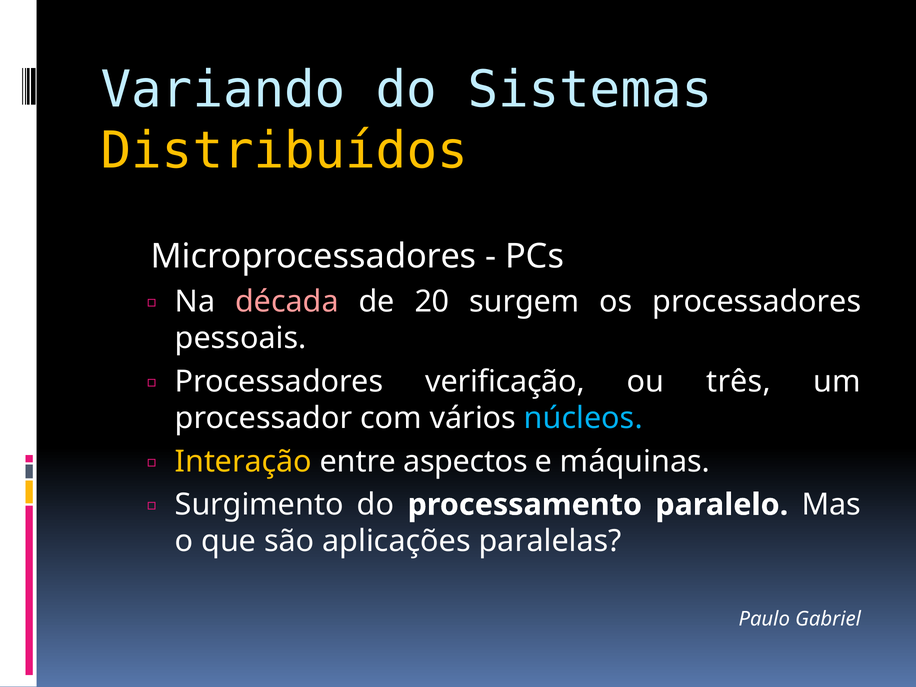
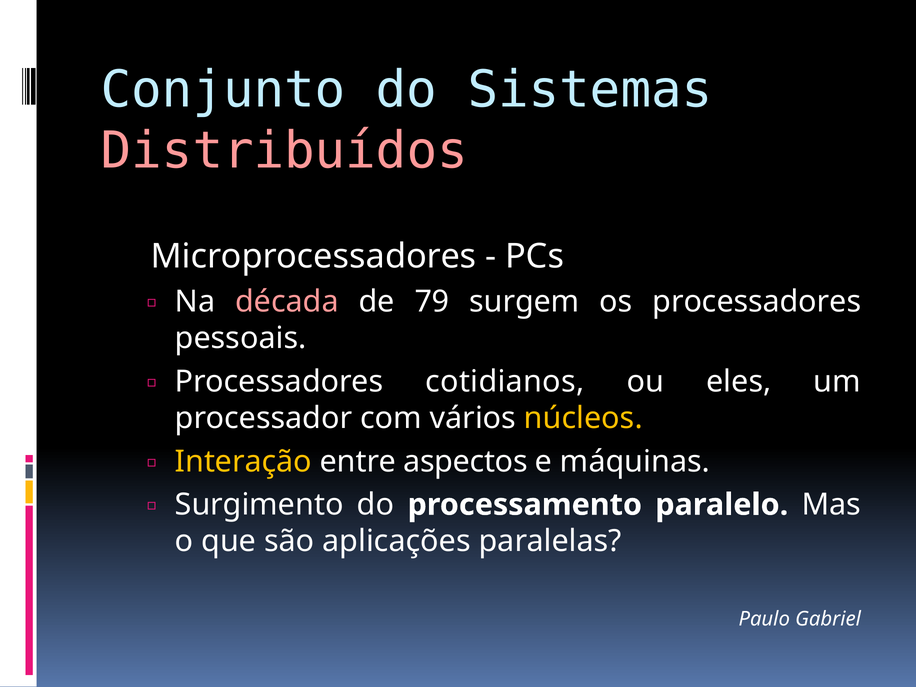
Variando: Variando -> Conjunto (223, 90)
Distribuídos colour: yellow -> pink (284, 151)
20: 20 -> 79 (432, 302)
verificação: verificação -> cotidianos (505, 382)
três: três -> eles (739, 382)
núcleos colour: light blue -> yellow (583, 418)
